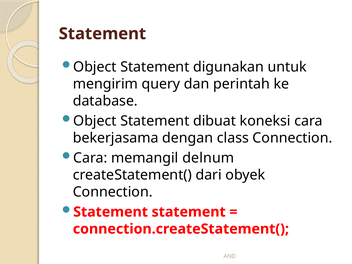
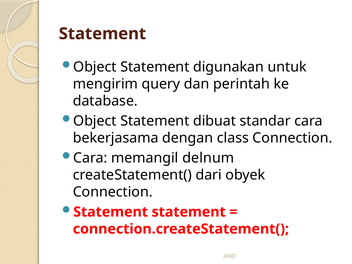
koneksi: koneksi -> standar (265, 121)
